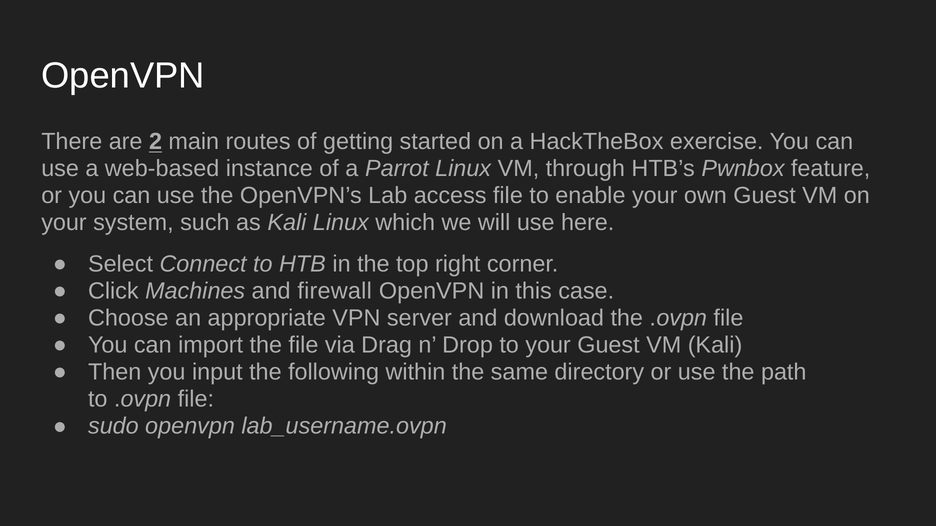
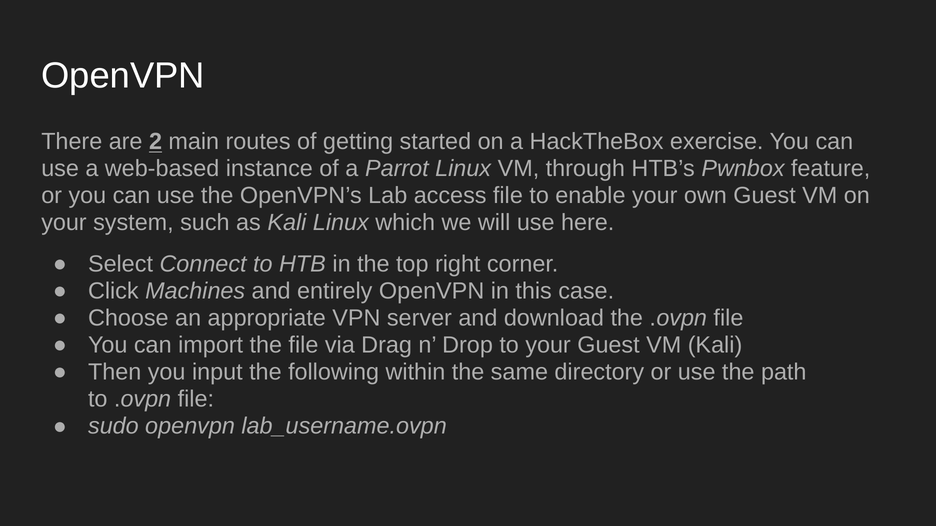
firewall: firewall -> entirely (335, 291)
